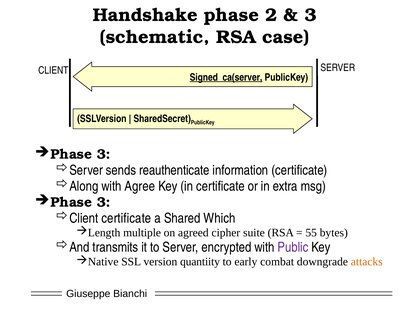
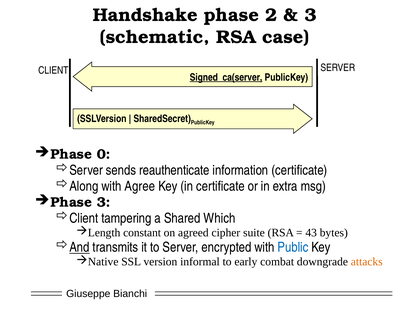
3: 3 -> 0 (104, 155)
Client certificate: certificate -> tampering (126, 219)
multiple: multiple -> constant (142, 233)
55: 55 -> 43 (311, 233)
And underline: none -> present (79, 248)
Public colour: purple -> blue (293, 248)
quantiity: quantiity -> informal (200, 262)
